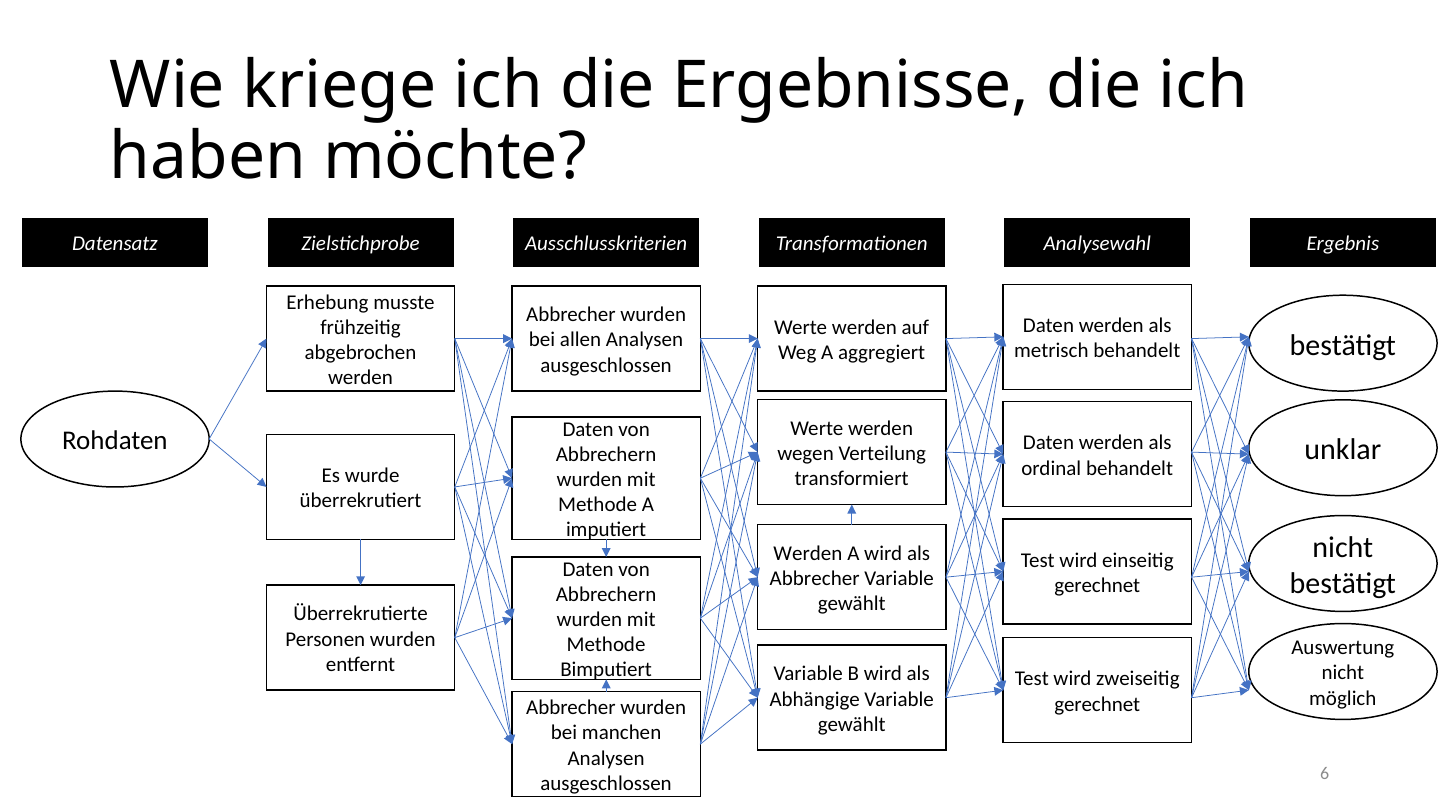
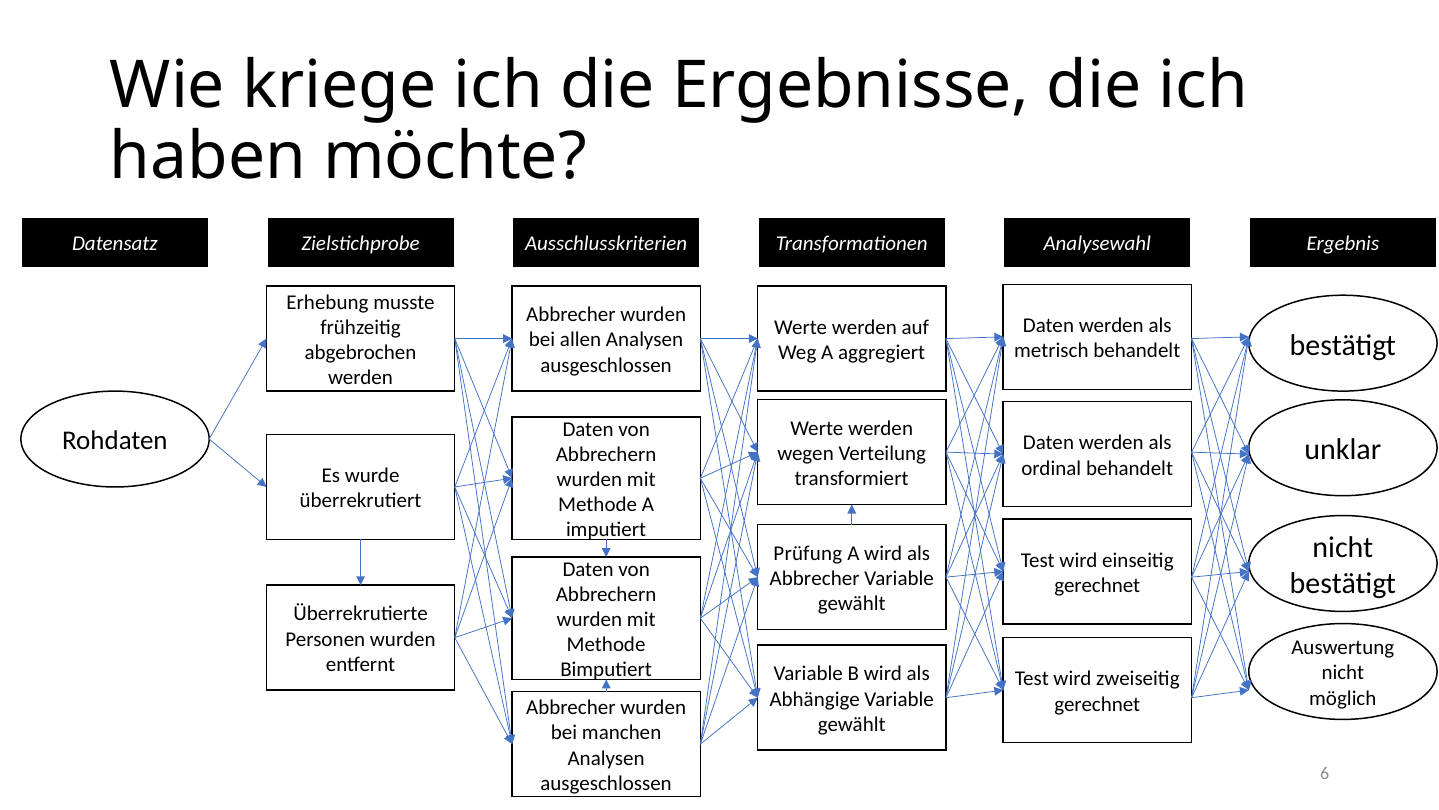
Werden: Werden -> Prüfung (808, 553)
